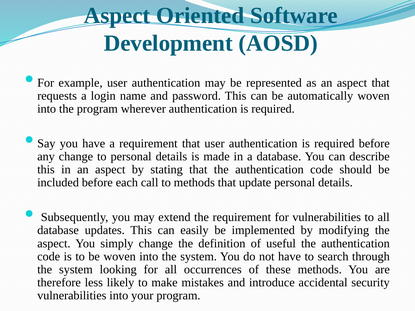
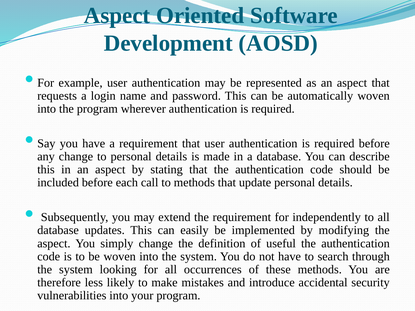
for vulnerabilities: vulnerabilities -> independently (327, 217)
